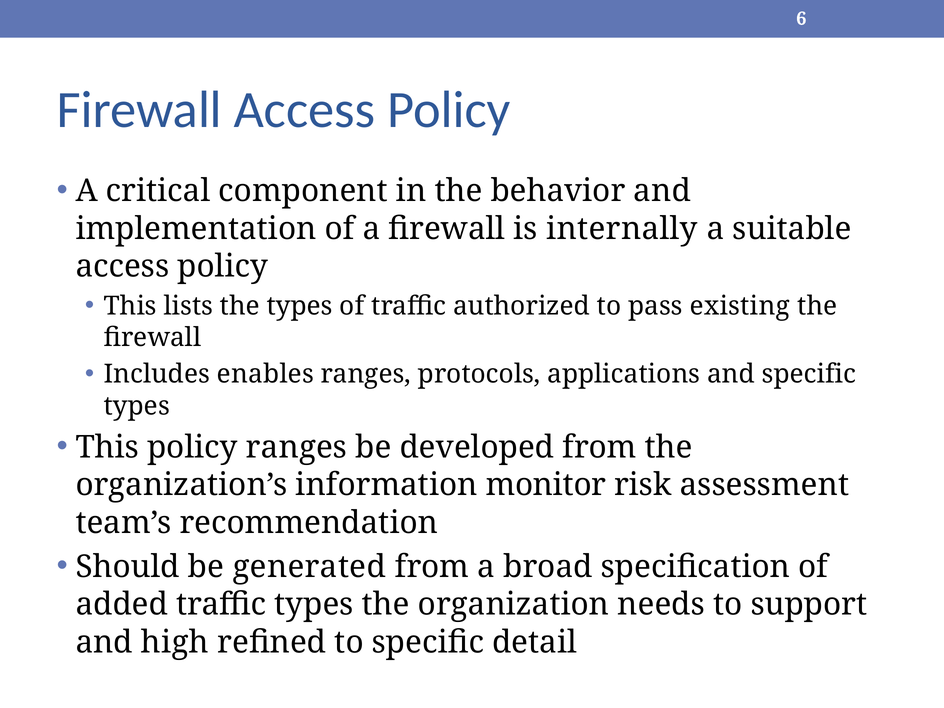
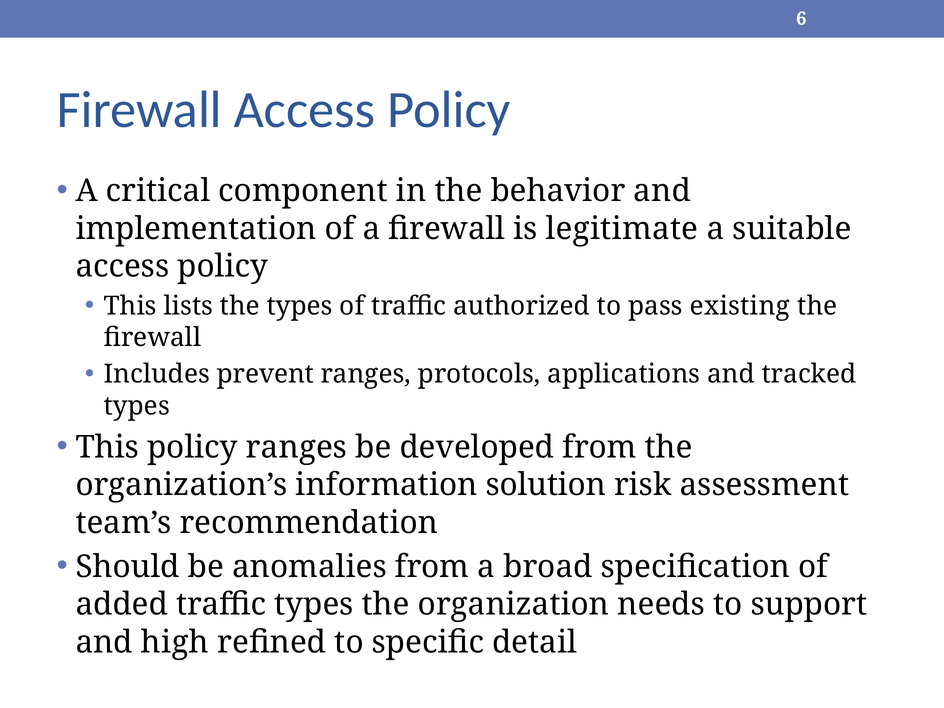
internally: internally -> legitimate (622, 229)
enables: enables -> prevent (266, 374)
and specific: specific -> tracked (809, 374)
monitor: monitor -> solution (546, 485)
generated: generated -> anomalies (309, 567)
